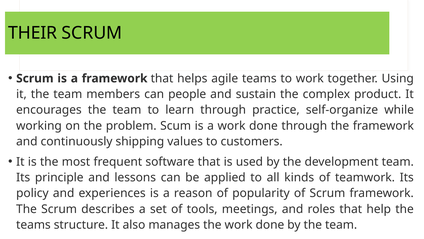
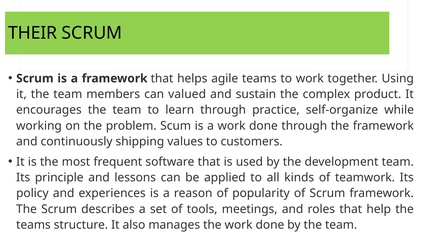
people: people -> valued (187, 94)
